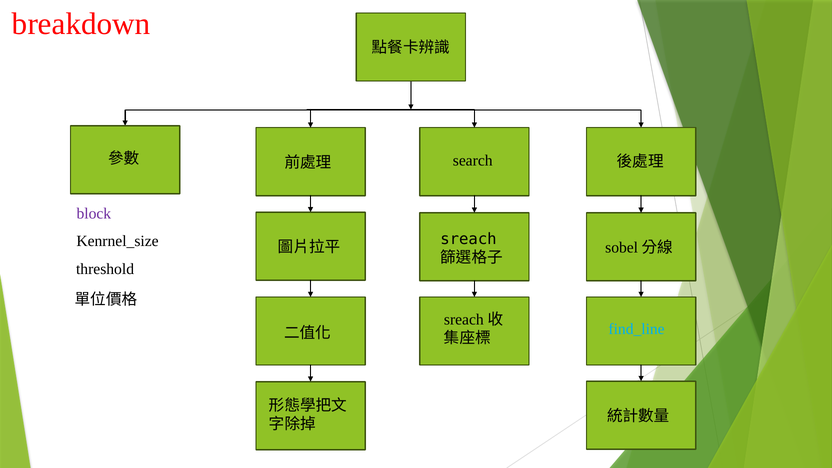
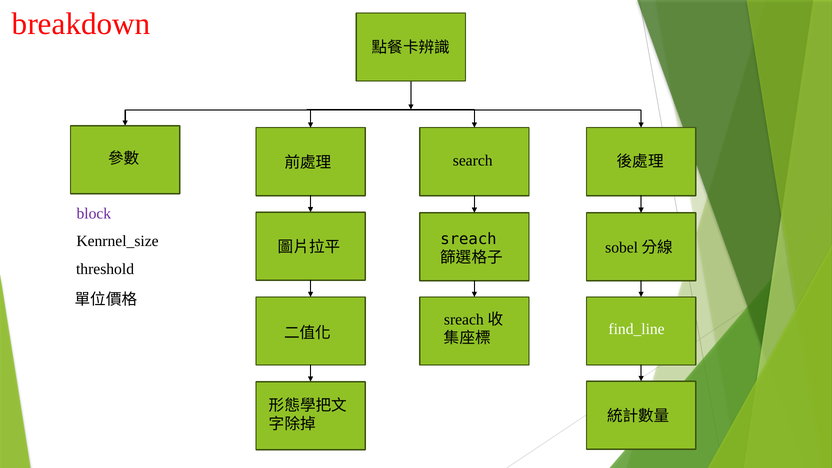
find_line colour: light blue -> white (637, 329)
